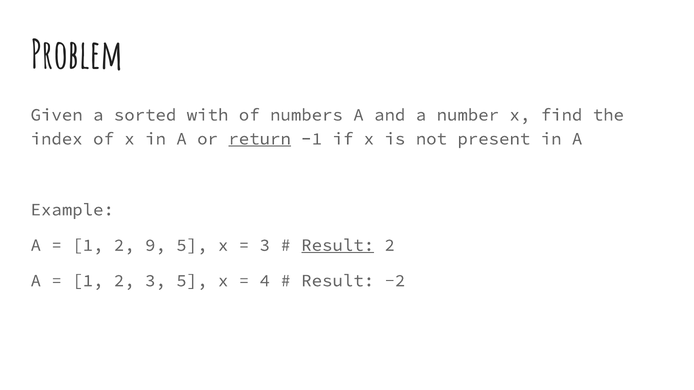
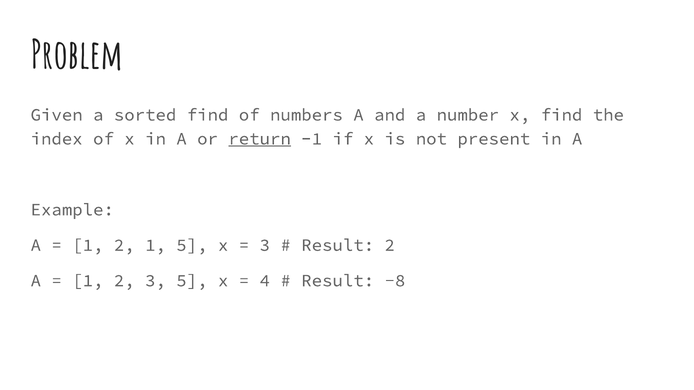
sorted with: with -> find (208, 115)
2 9: 9 -> 1 (156, 245)
Result underline: present -> none (338, 245)
-2: -2 -> -8 (395, 281)
